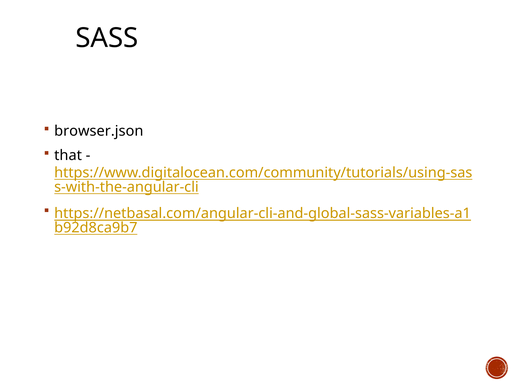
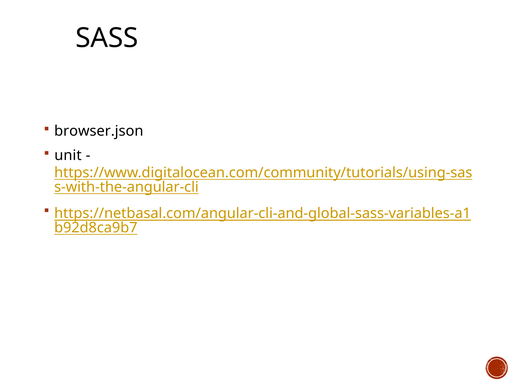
that: that -> unit (68, 155)
